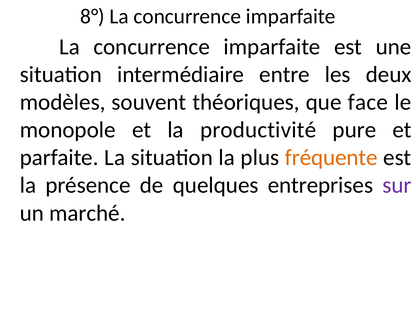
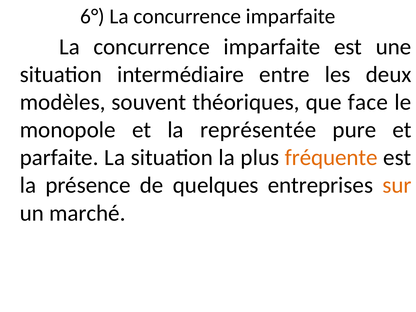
8°: 8° -> 6° (93, 16)
productivité: productivité -> représentée (258, 130)
sur colour: purple -> orange (397, 185)
